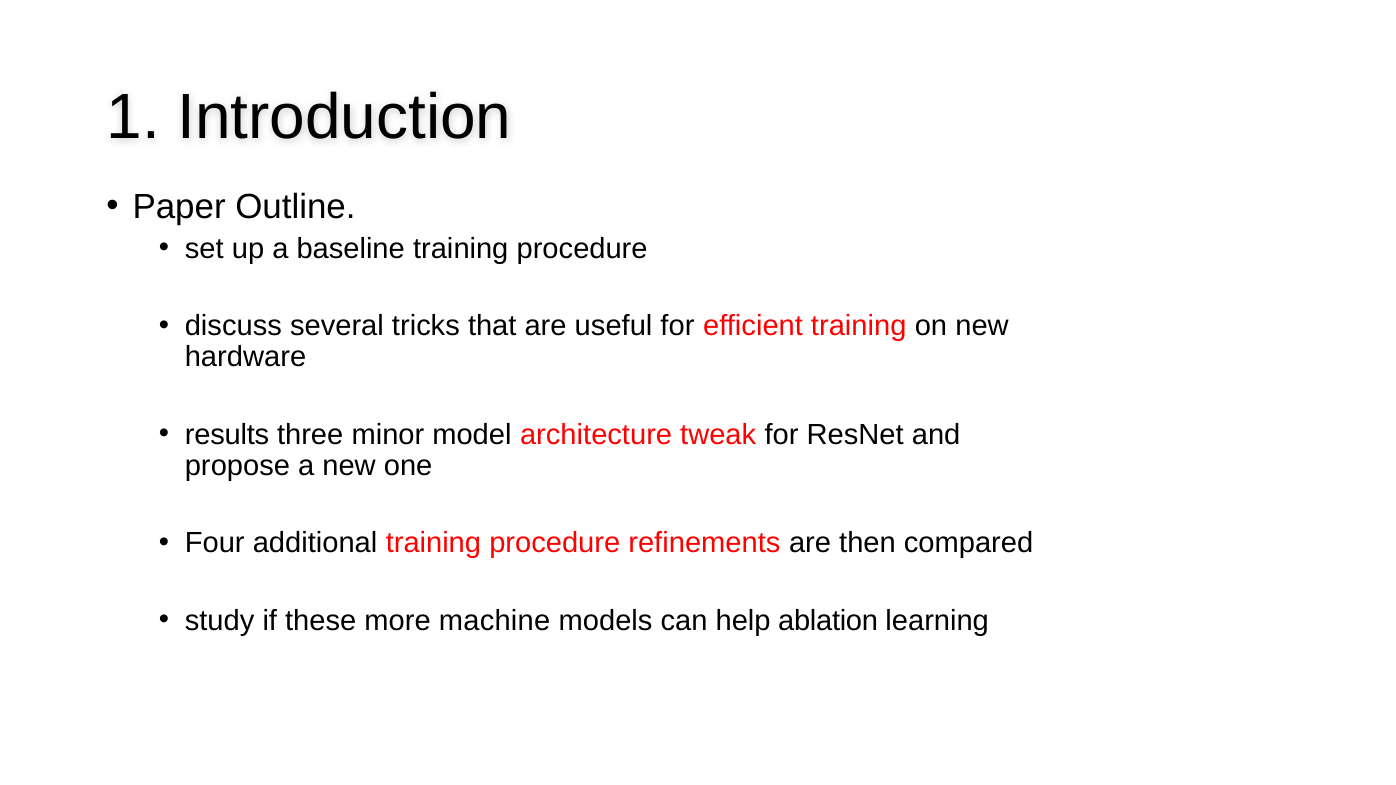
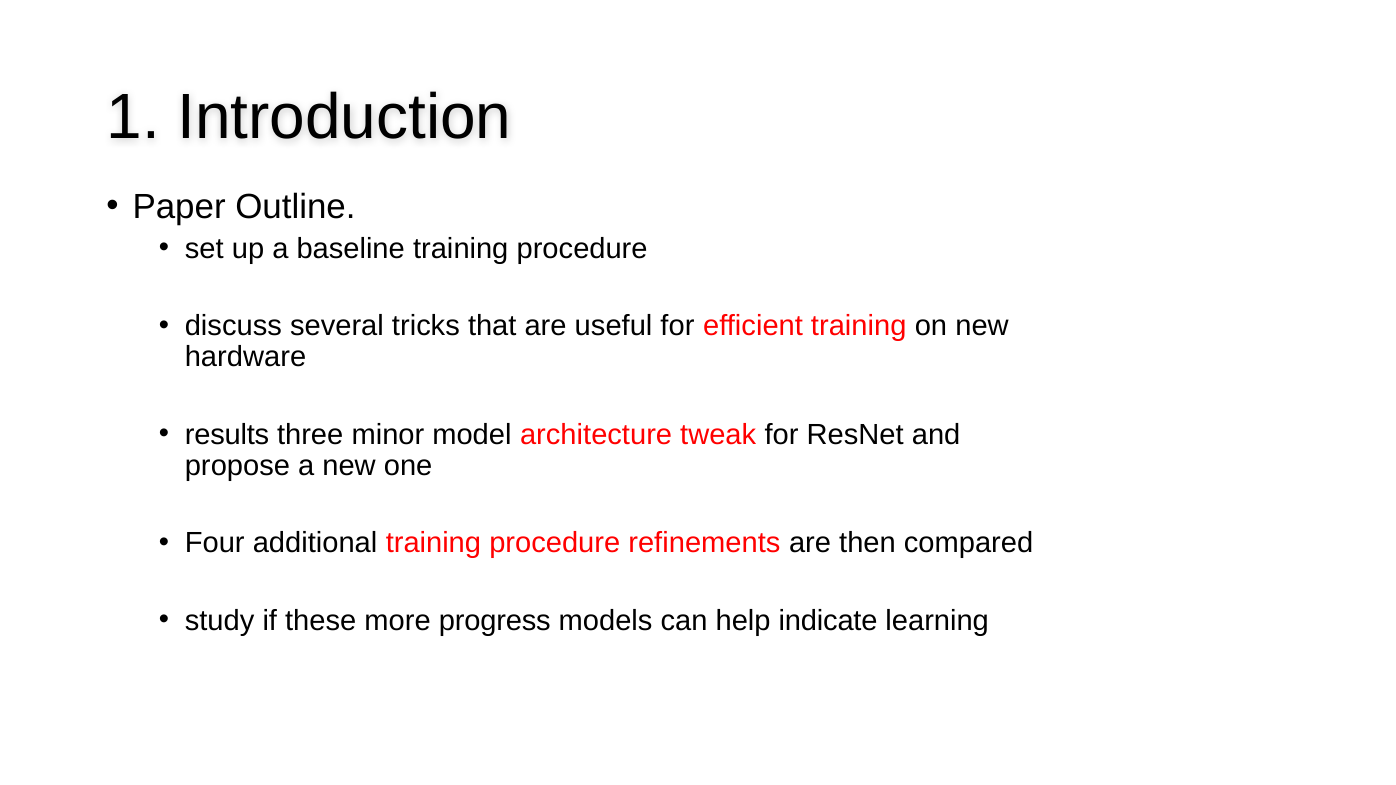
machine: machine -> progress (495, 621)
ablation: ablation -> indicate (828, 621)
